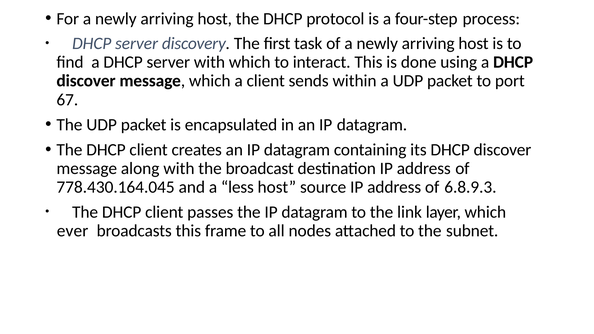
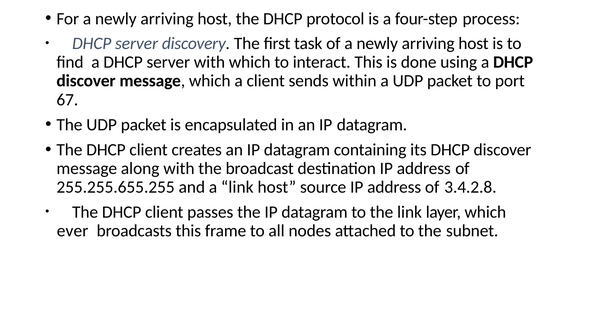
778.430.164.045: 778.430.164.045 -> 255.255.655.255 (116, 187)
a less: less -> link (237, 187)
6.8.9.3: 6.8.9.3 -> 3.4.2.8 (470, 187)
